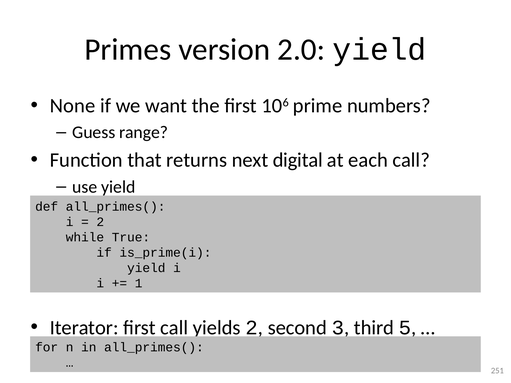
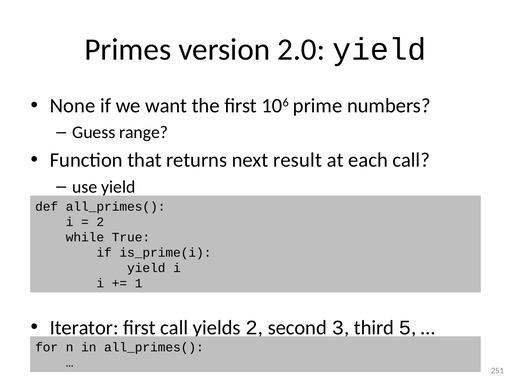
digital: digital -> result (298, 160)
